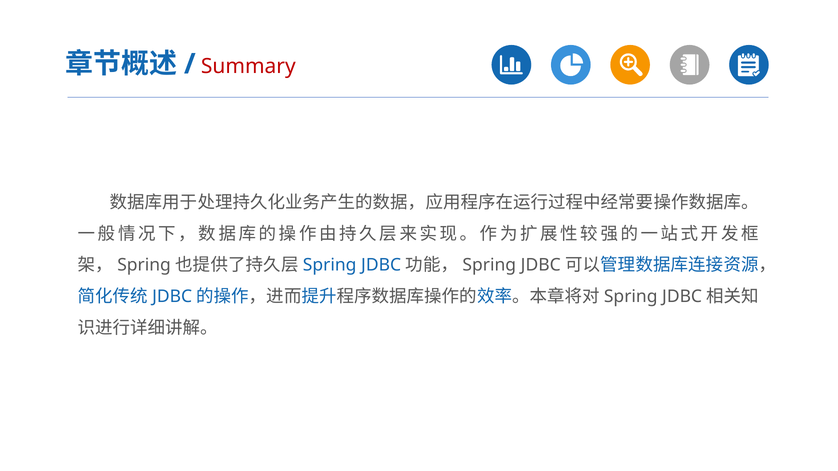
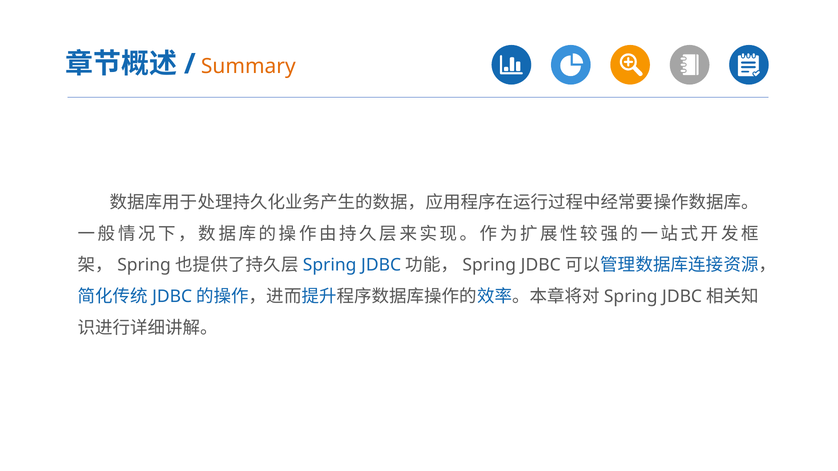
Summary colour: red -> orange (248, 66)
